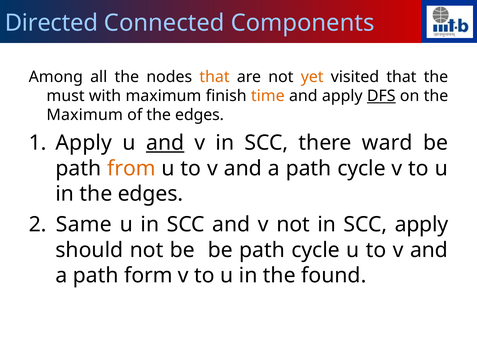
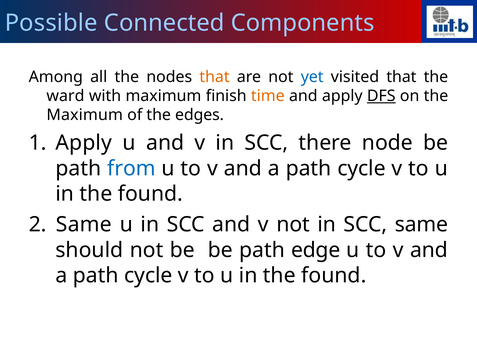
Directed: Directed -> Possible (51, 23)
yet colour: orange -> blue (312, 77)
must: must -> ward (65, 96)
and underline: present -> none (165, 143)
ward: ward -> node (387, 143)
from colour: orange -> blue (131, 168)
edges: edges -> found (150, 194)
SCC apply: apply -> same (422, 224)
be path cycle: cycle -> edge (316, 250)
form: form -> cycle (148, 275)
